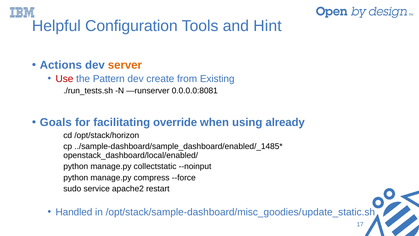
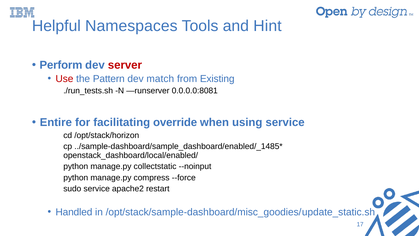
Configuration: Configuration -> Namespaces (131, 26)
Actions: Actions -> Perform (61, 65)
server colour: orange -> red (125, 65)
create: create -> match (160, 79)
Goals: Goals -> Entire (56, 122)
using already: already -> service (285, 122)
